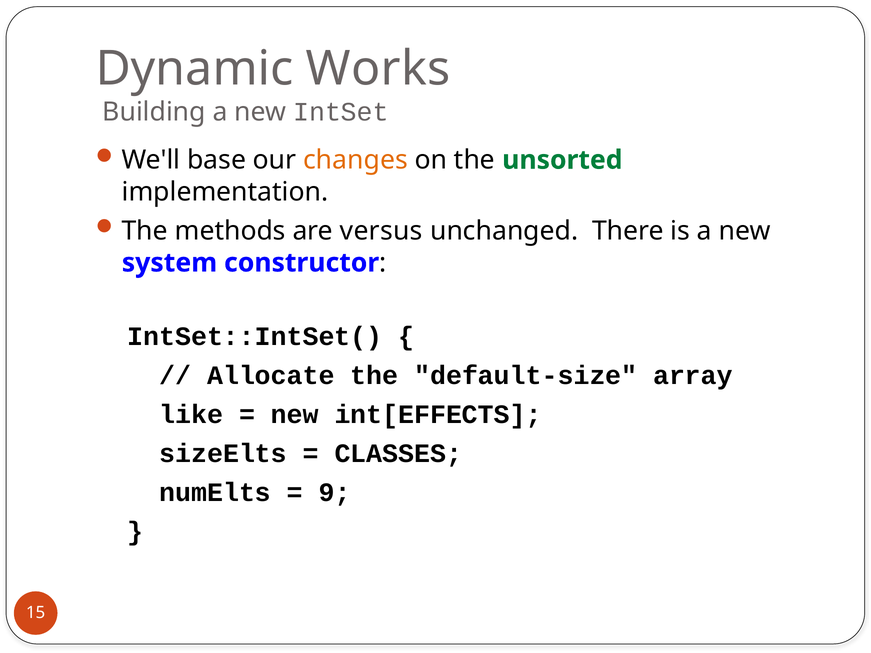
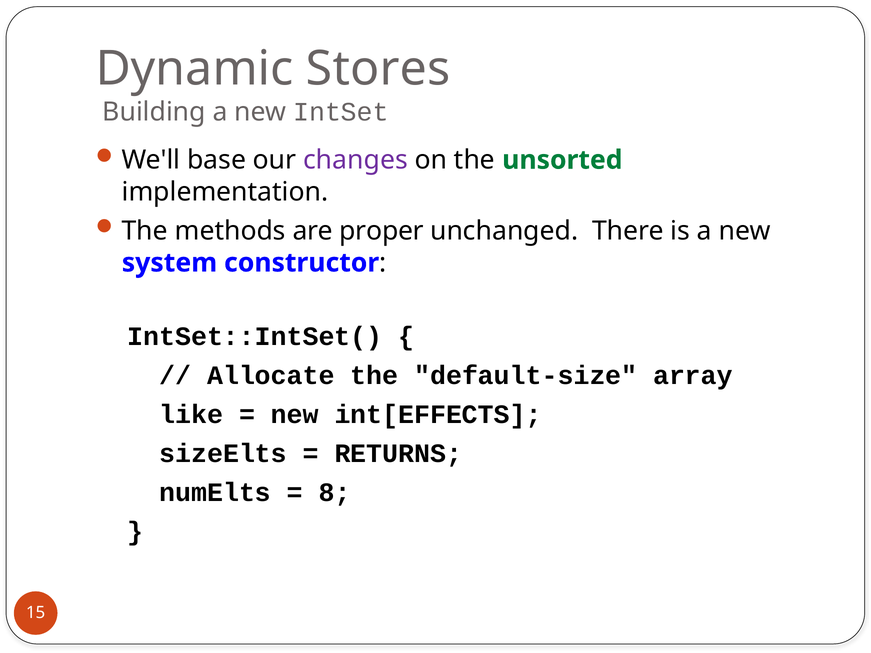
Works: Works -> Stores (378, 69)
changes colour: orange -> purple (356, 160)
versus: versus -> proper (382, 231)
CLASSES: CLASSES -> RETURNS (398, 454)
9: 9 -> 8 (335, 493)
